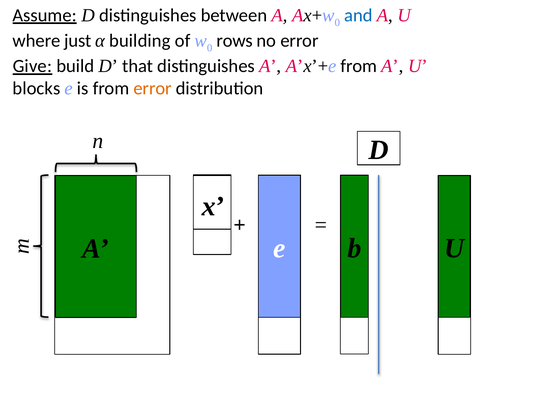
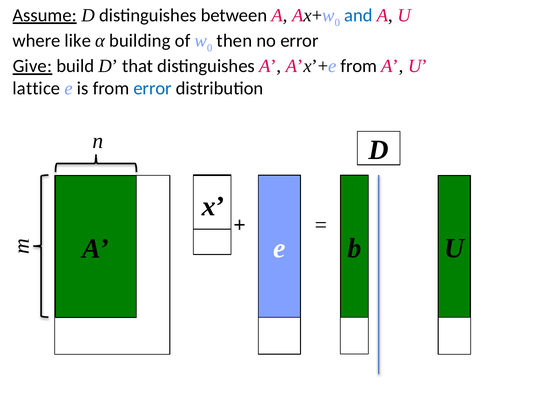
just: just -> like (78, 41)
rows: rows -> then (234, 41)
blocks: blocks -> lattice (36, 88)
error colour: orange -> blue (153, 88)
